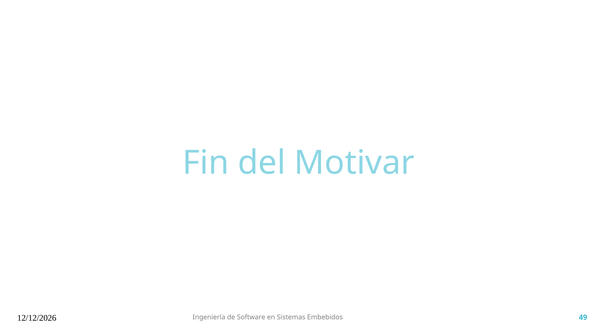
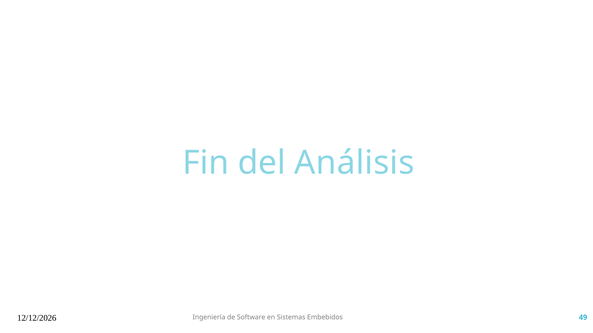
Motivar: Motivar -> Análisis (354, 163)
